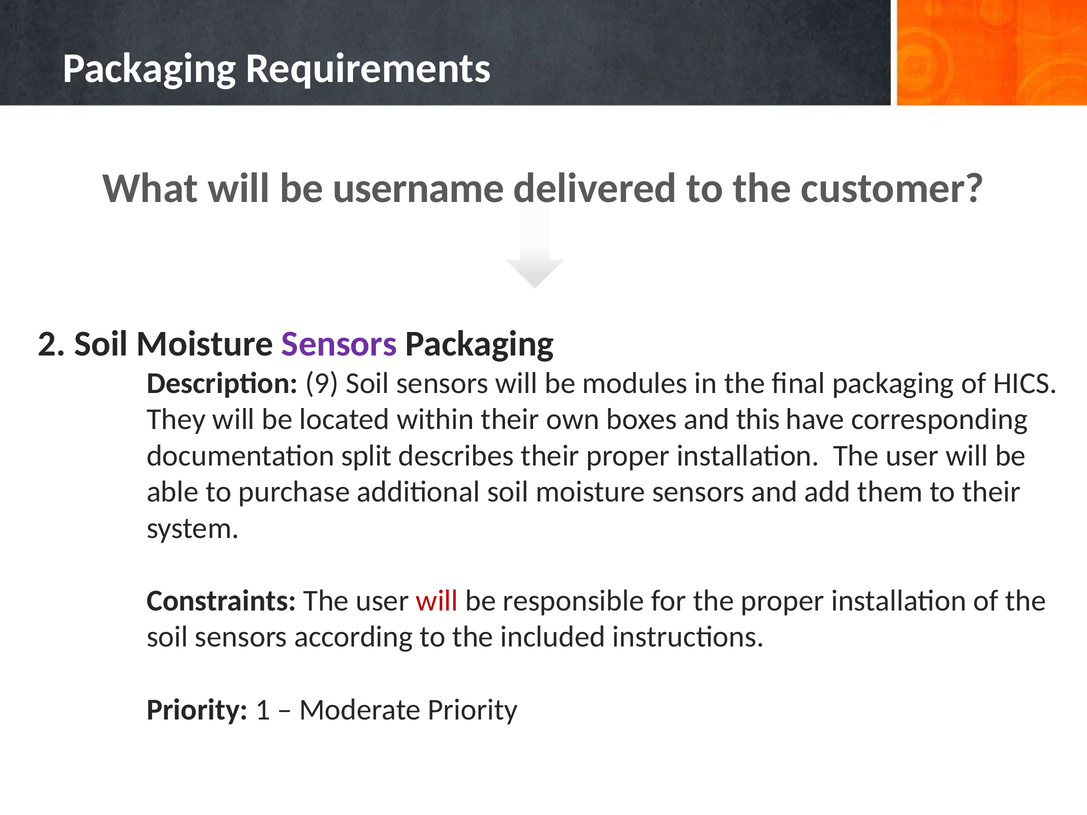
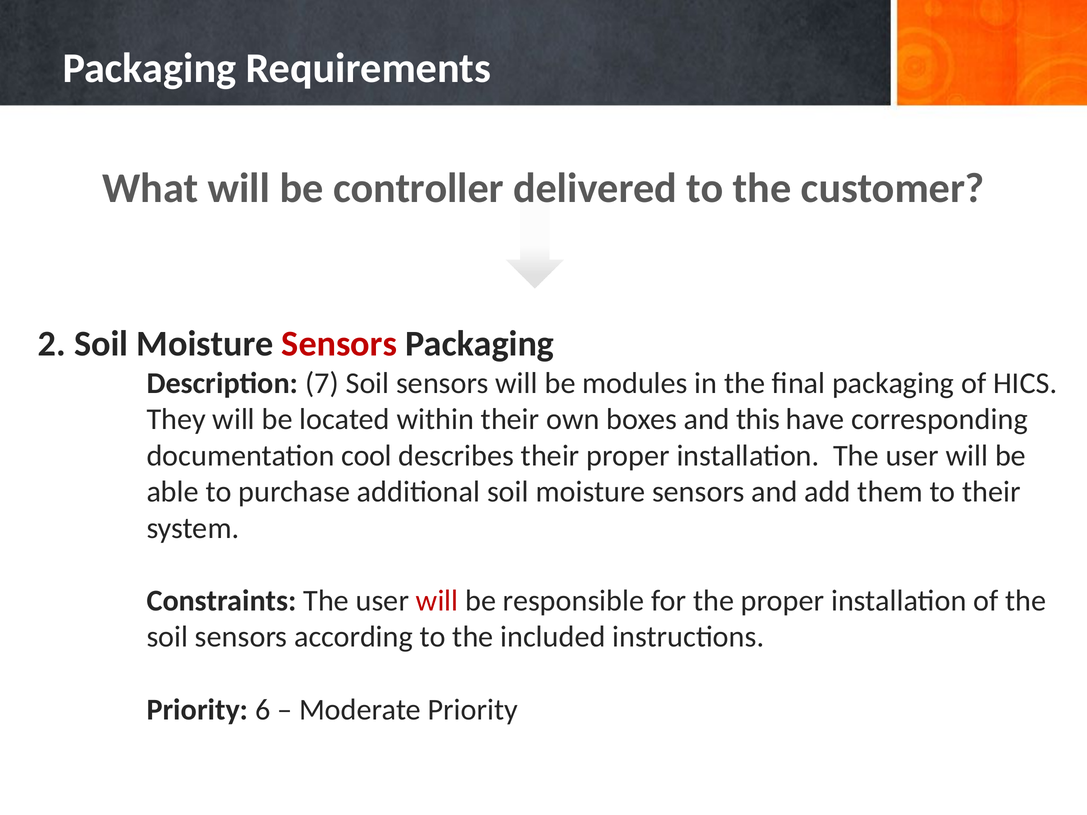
username: username -> controller (418, 189)
Sensors colour: purple -> red (339, 344)
9: 9 -> 7 (322, 383)
split: split -> cool (367, 456)
1: 1 -> 6 (263, 710)
